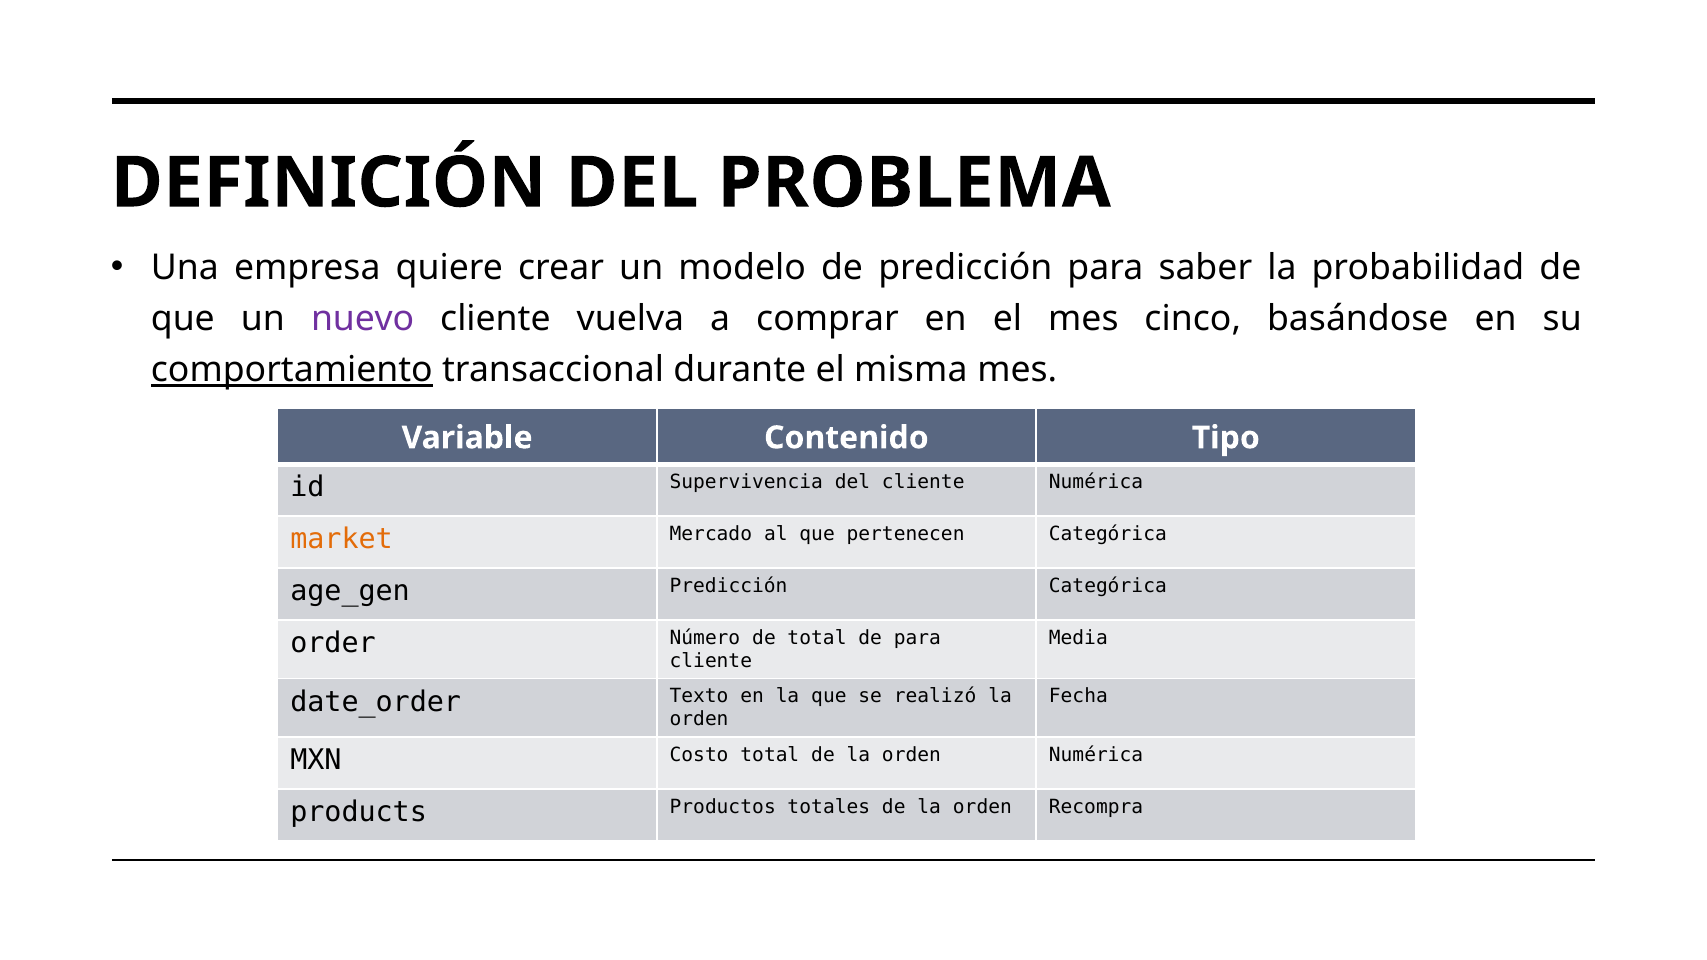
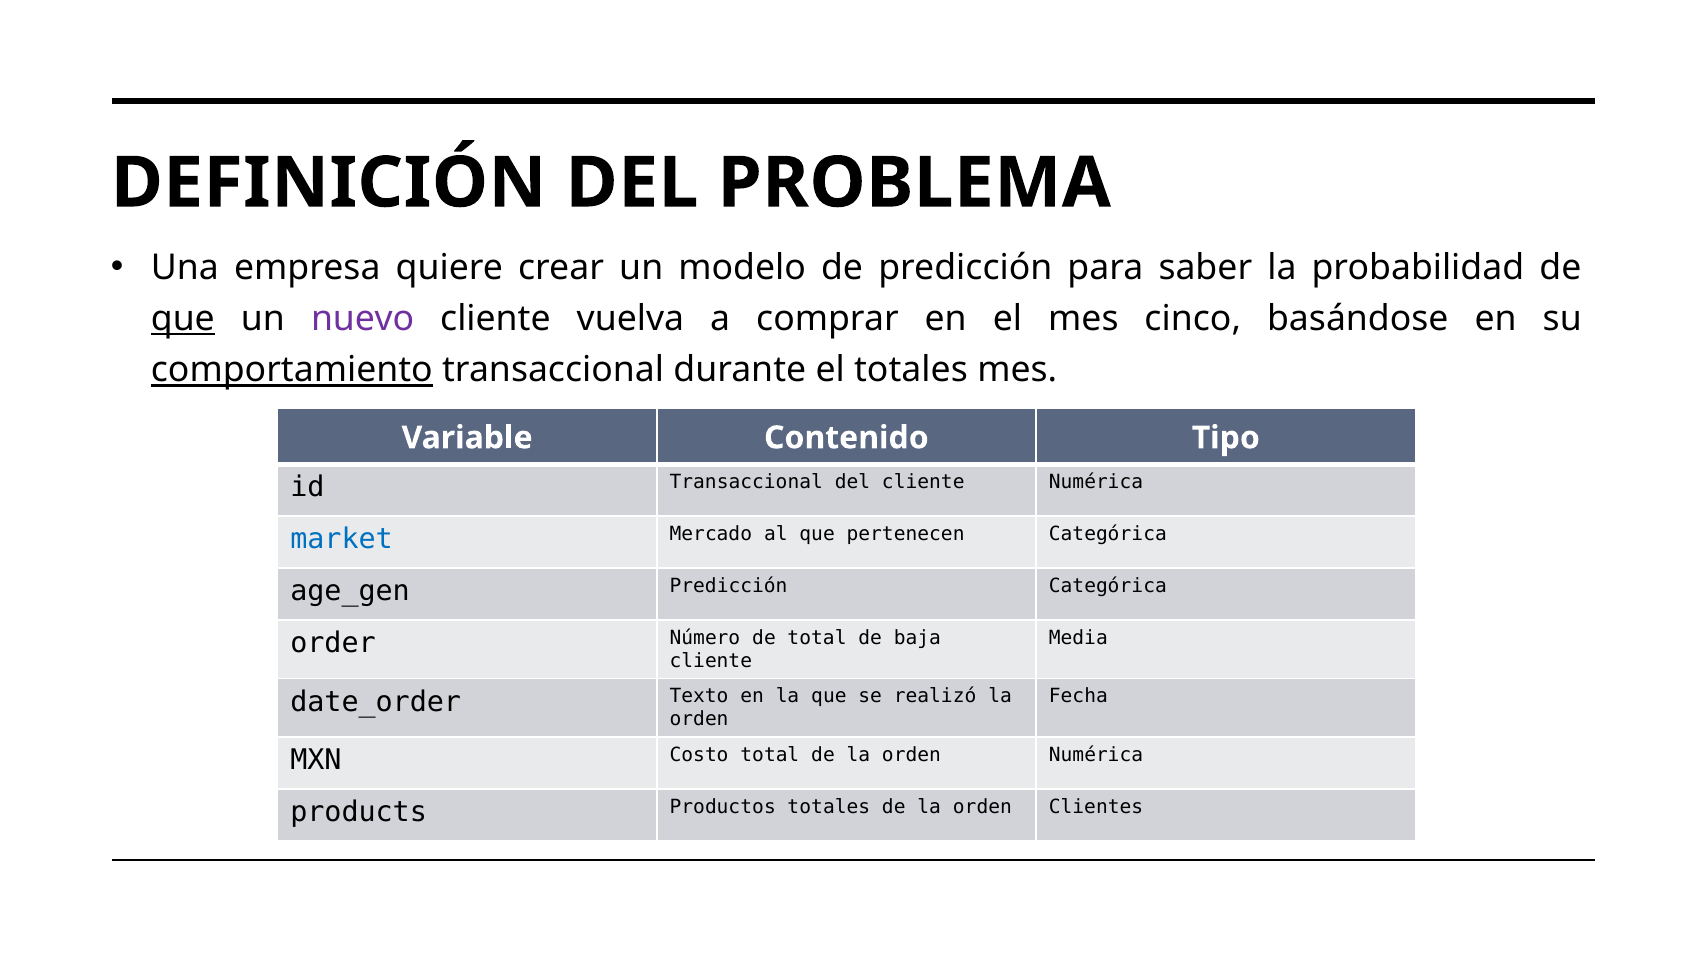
que underline: none -> present (183, 319)
el misma: misma -> totales (911, 370)
id Supervivencia: Supervivencia -> Transaccional (746, 482)
market colour: orange -> blue (342, 540)
de para: para -> baja (917, 638)
Recompra: Recompra -> Clientes (1096, 807)
